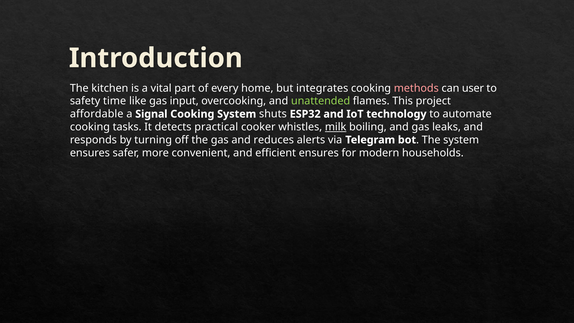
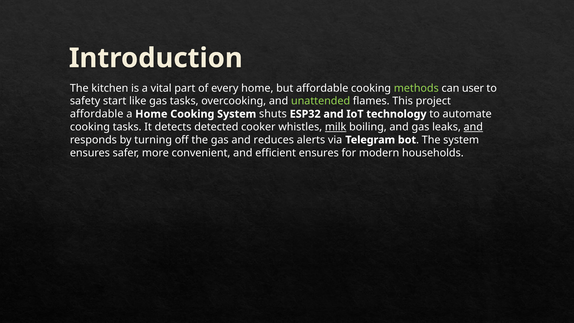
but integrates: integrates -> affordable (322, 88)
methods colour: pink -> light green (416, 88)
time: time -> start (115, 101)
gas input: input -> tasks (184, 101)
a Signal: Signal -> Home (151, 114)
practical: practical -> detected (216, 127)
and underline: none -> present (473, 127)
